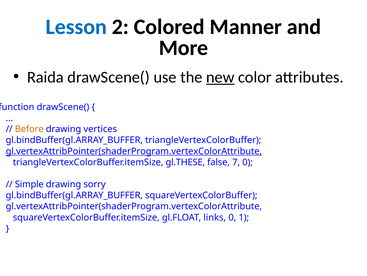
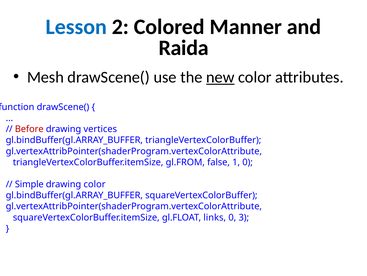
More: More -> Raida (184, 48)
Raida: Raida -> Mesh (45, 77)
Before colour: orange -> red (29, 129)
gl.vertexAttribPointer(shaderProgram.vertexColorAttribute underline: present -> none (134, 151)
gl.THESE: gl.THESE -> gl.FROM (185, 162)
7: 7 -> 1 (236, 162)
drawing sorry: sorry -> color (95, 184)
1: 1 -> 3 (244, 217)
